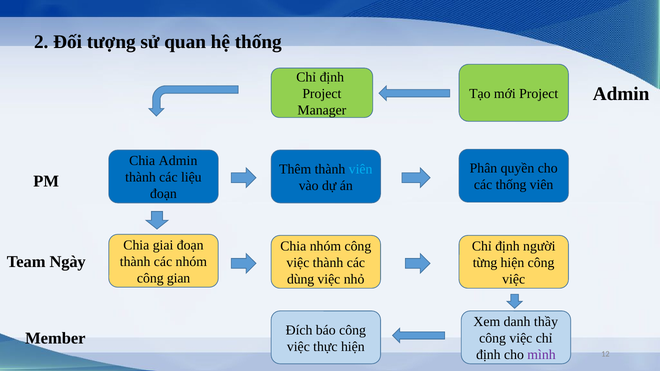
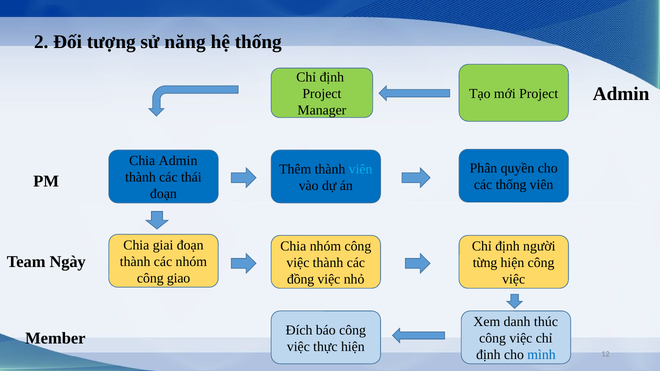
quan: quan -> năng (185, 42)
liệu: liệu -> thái (191, 178)
gian: gian -> giao (179, 278)
dùng: dùng -> đồng (301, 279)
thầy: thầy -> thúc (546, 322)
mình colour: purple -> blue (542, 355)
